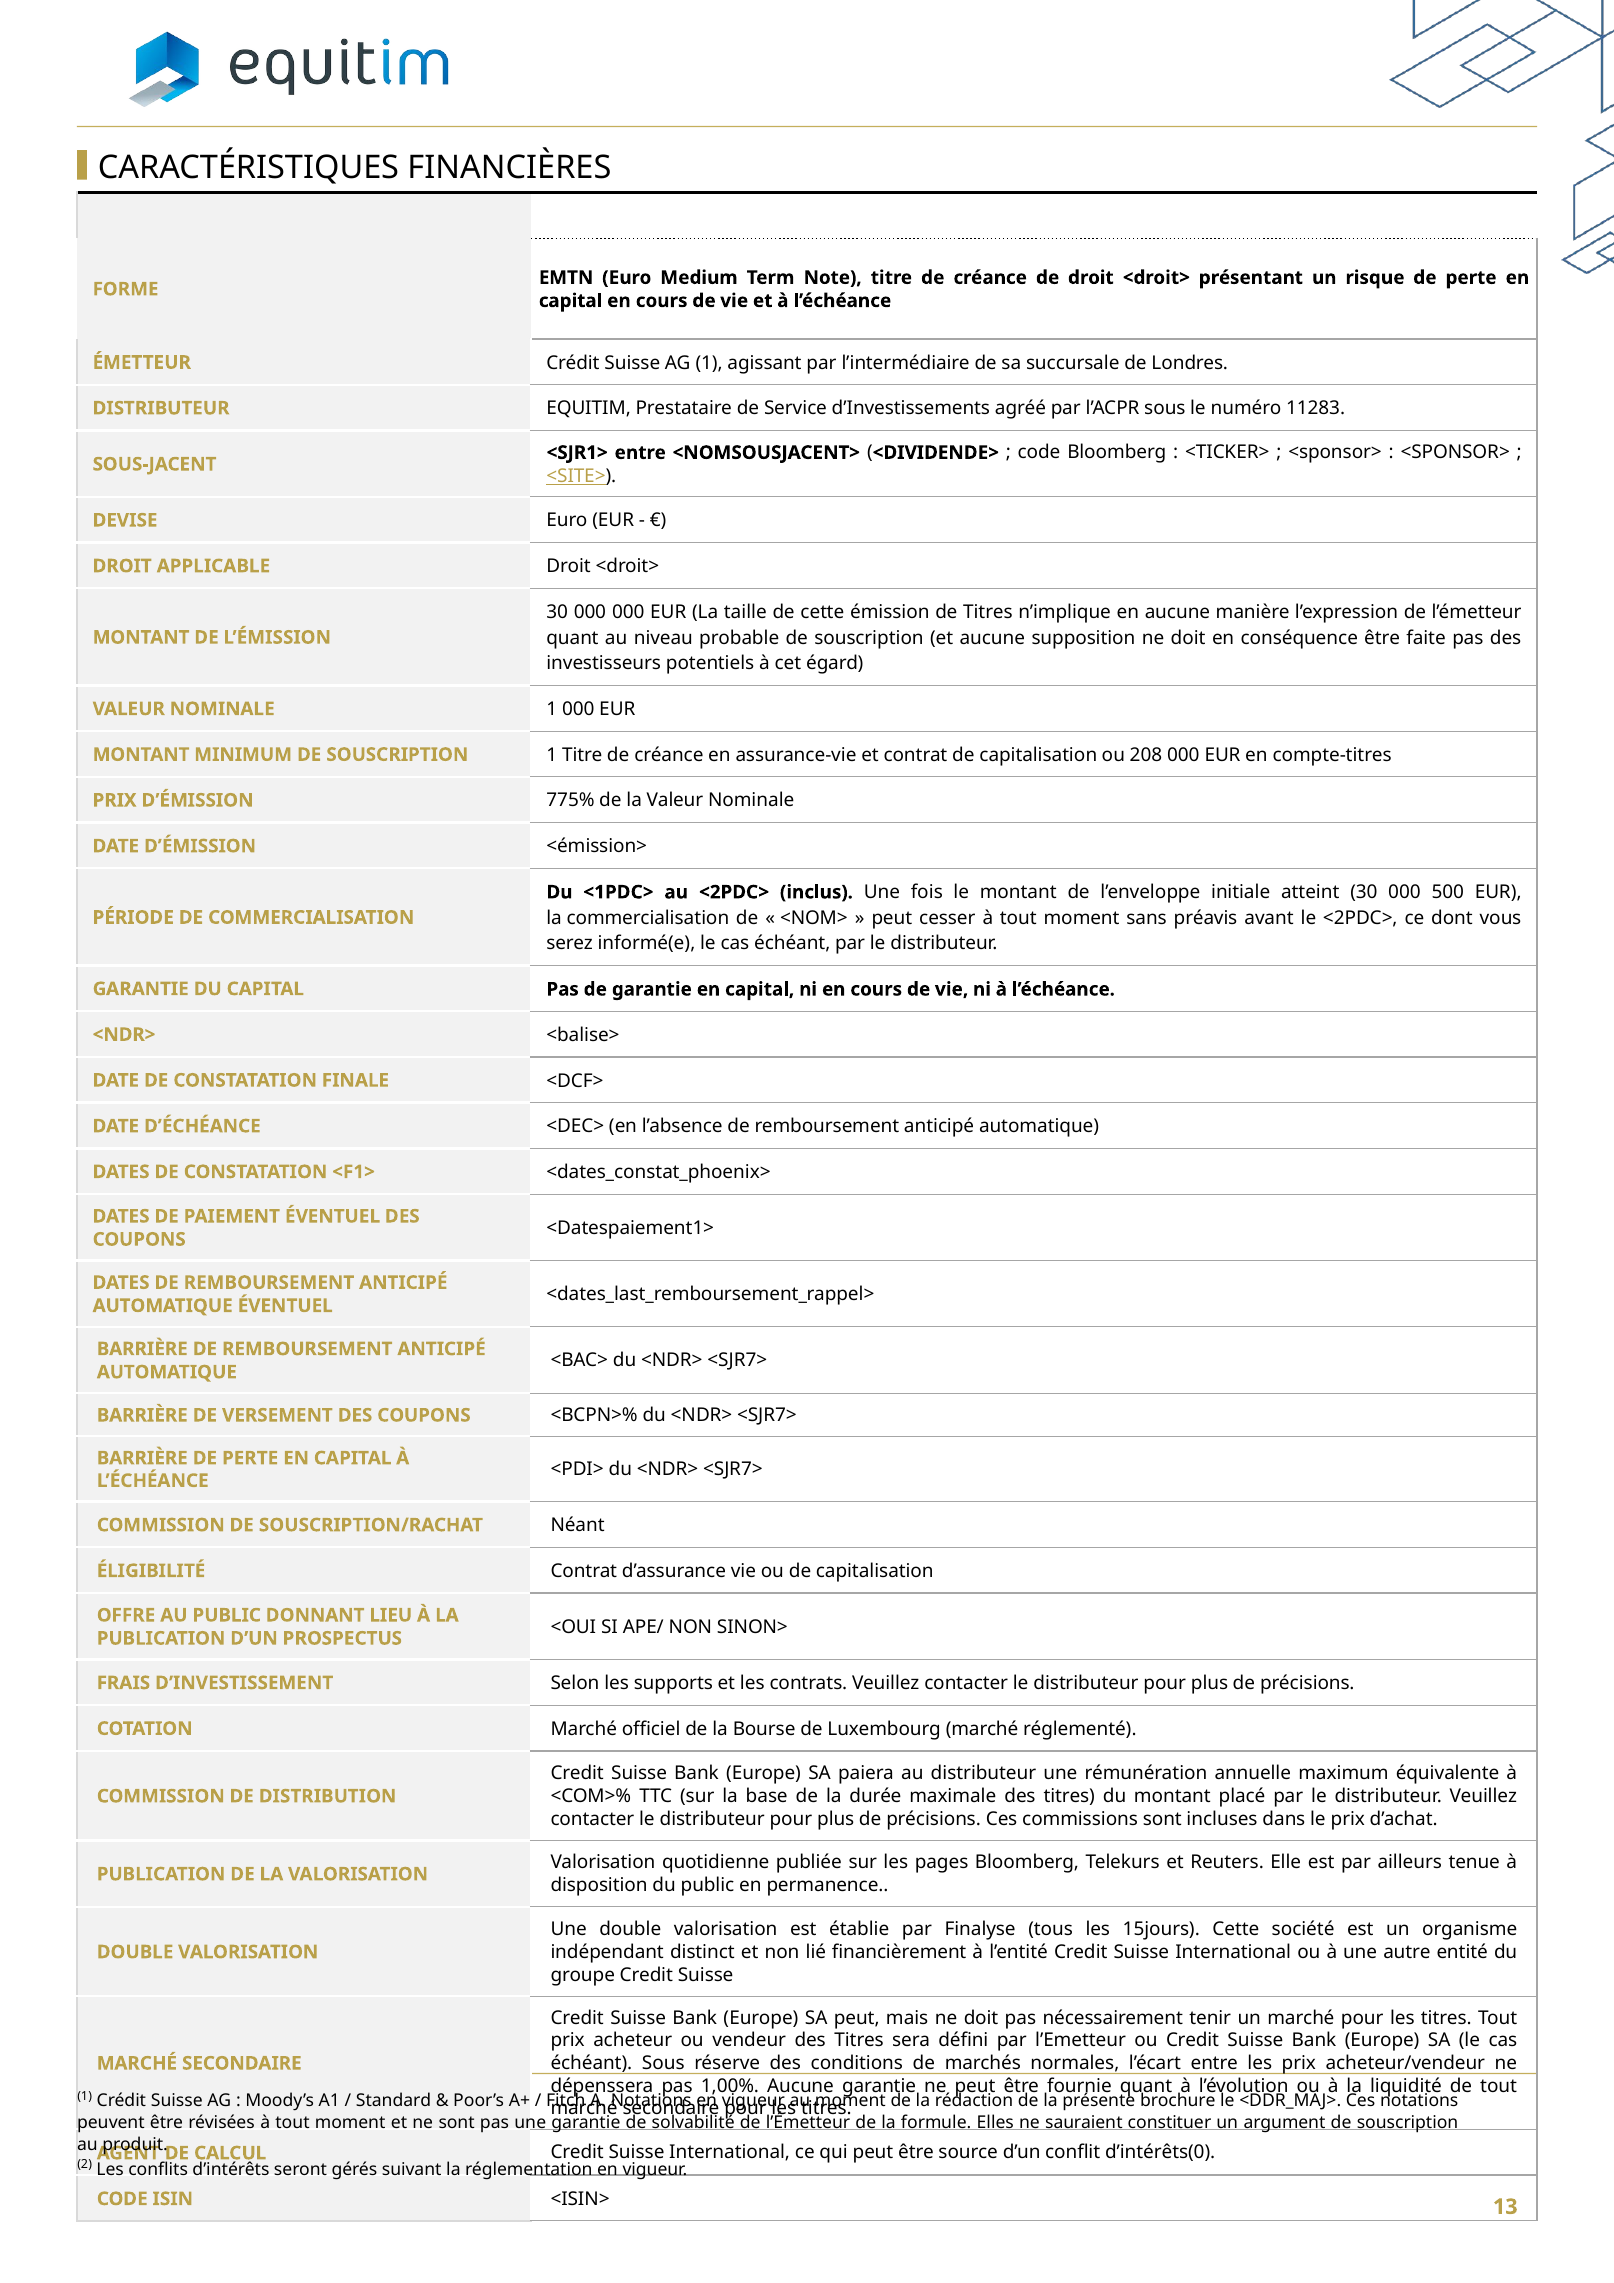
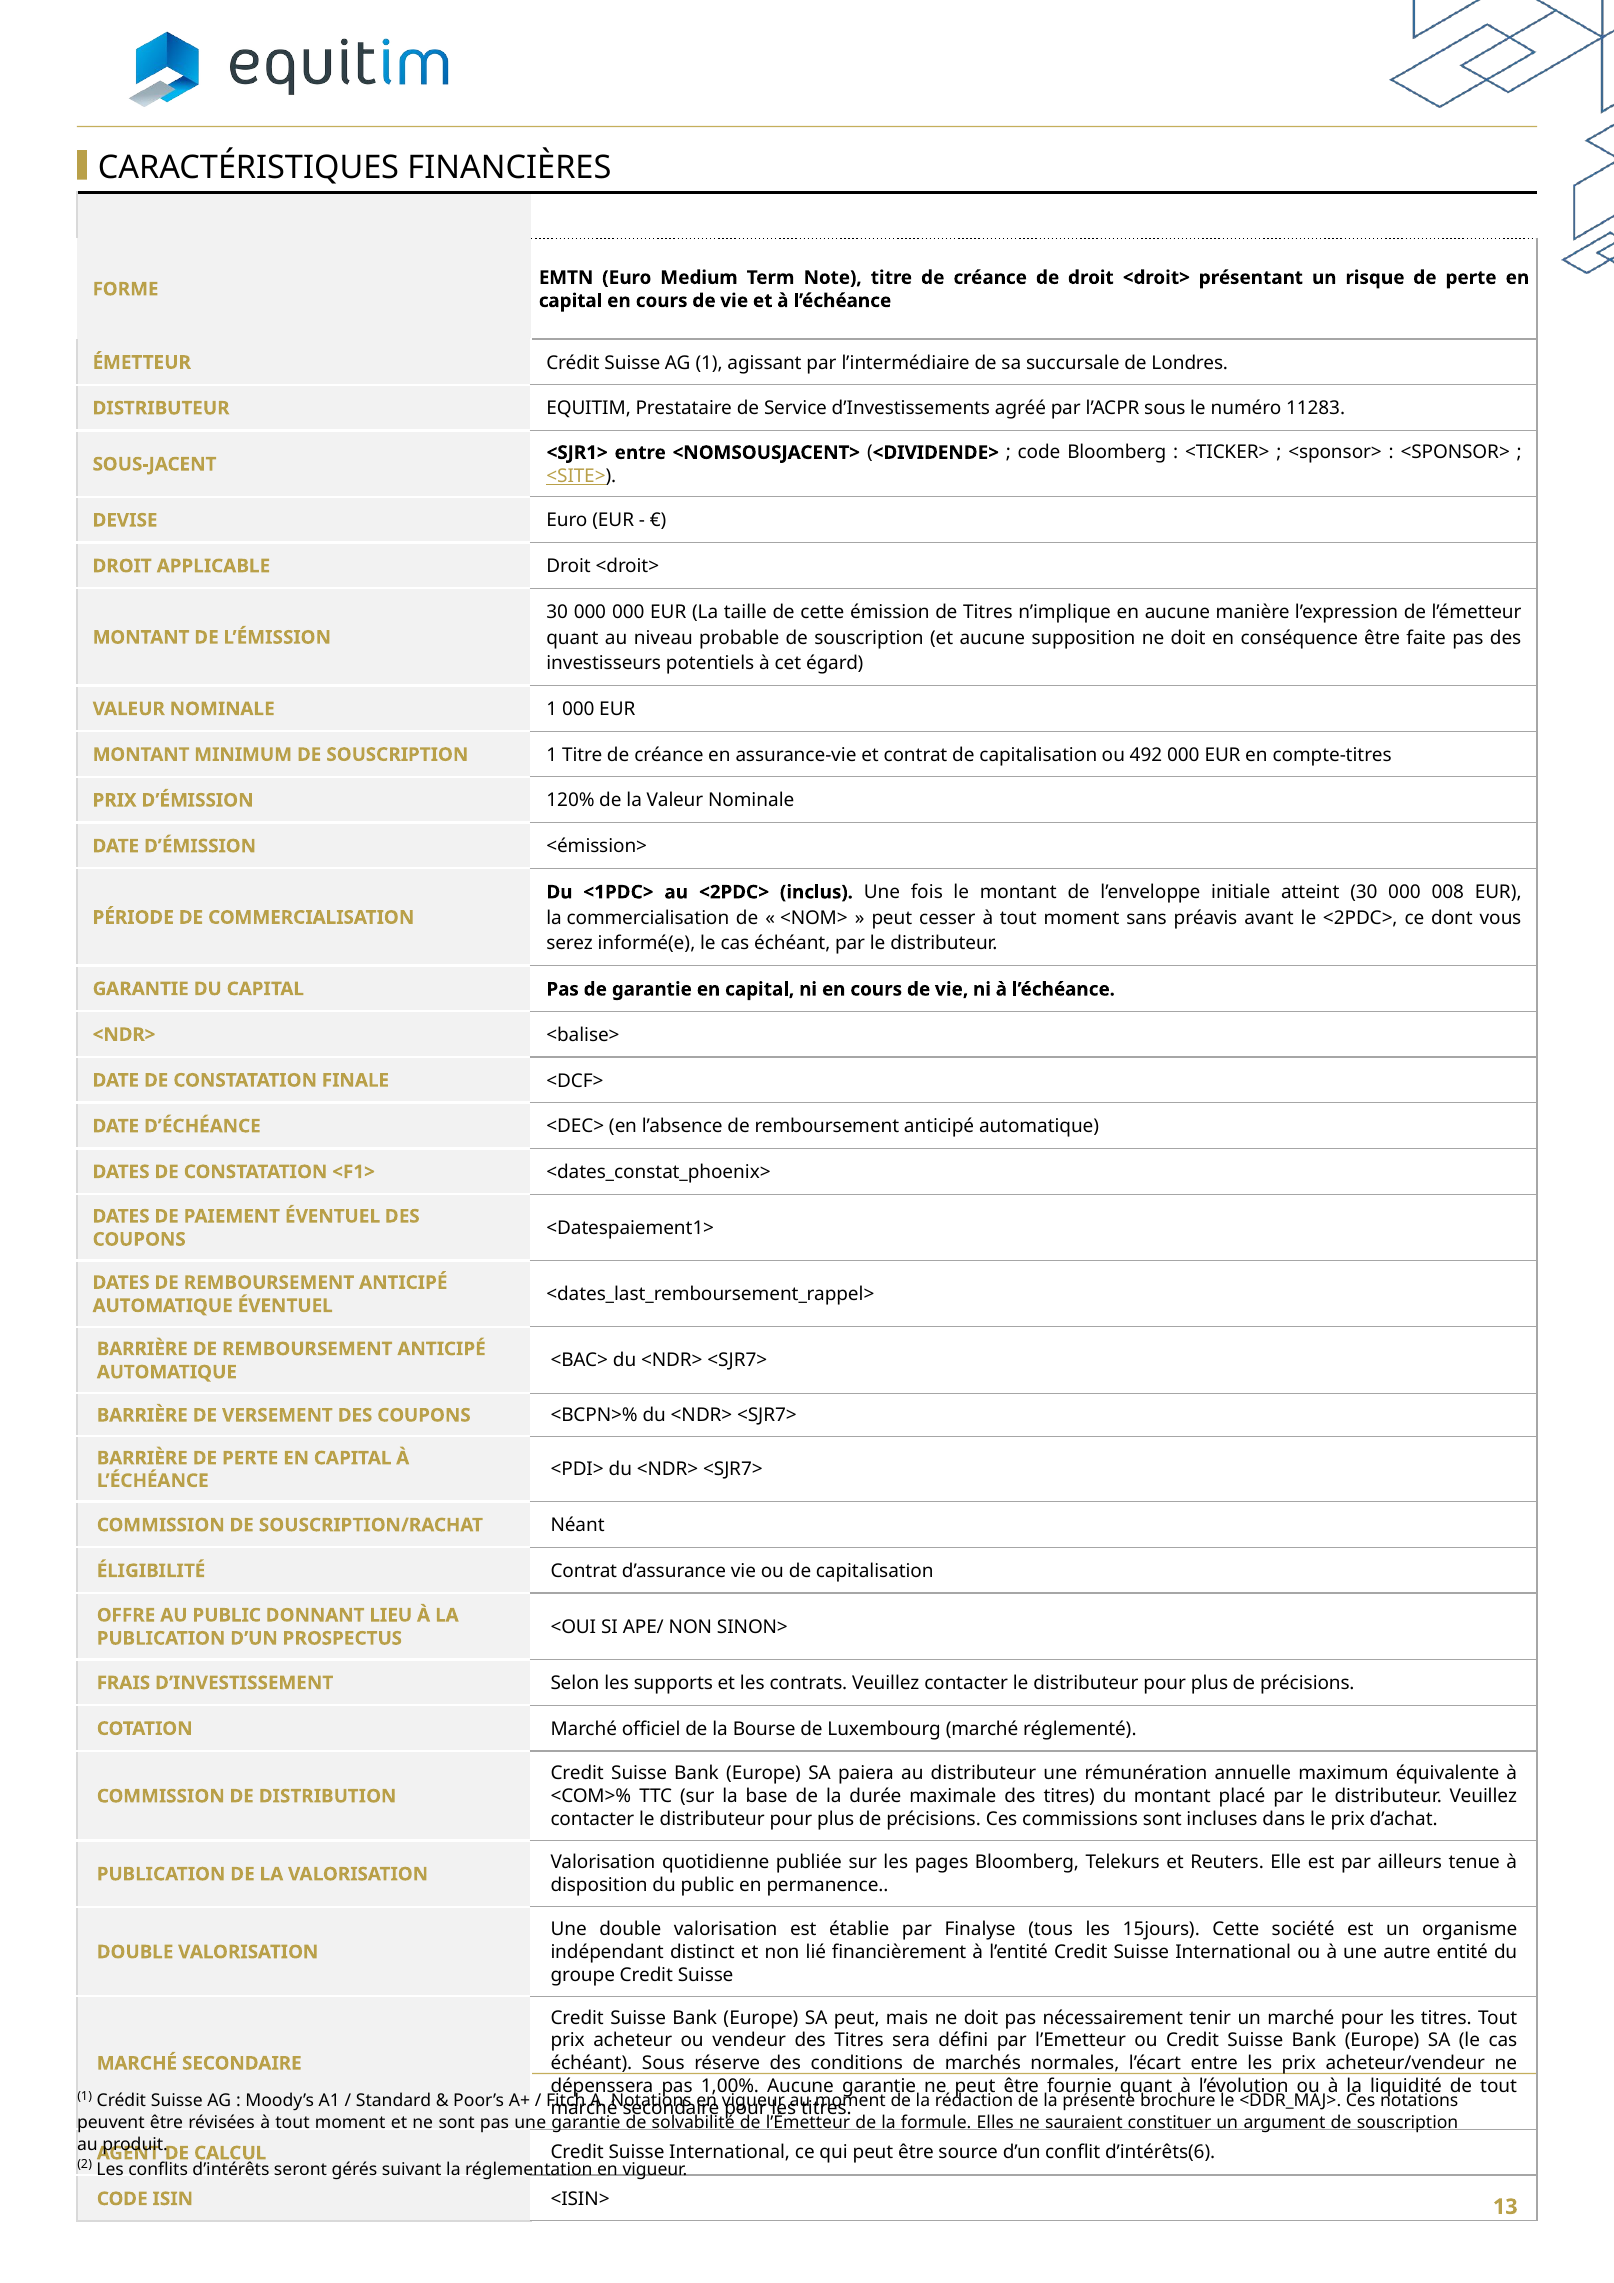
208: 208 -> 492 (1146, 755)
775%: 775% -> 120% (571, 801)
500: 500 -> 008 (1448, 892)
d’intérêts(0: d’intérêts(0 -> d’intérêts(6 (1160, 2152)
